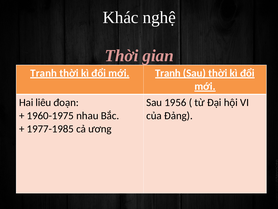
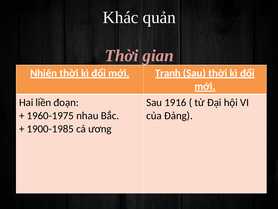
nghệ: nghệ -> quản (159, 17)
Tranh: Tranh -> Nhiên (44, 73)
liêu: liêu -> liền (43, 102)
1956: 1956 -> 1916 (175, 102)
1977-1985: 1977-1985 -> 1900-1985 (50, 129)
